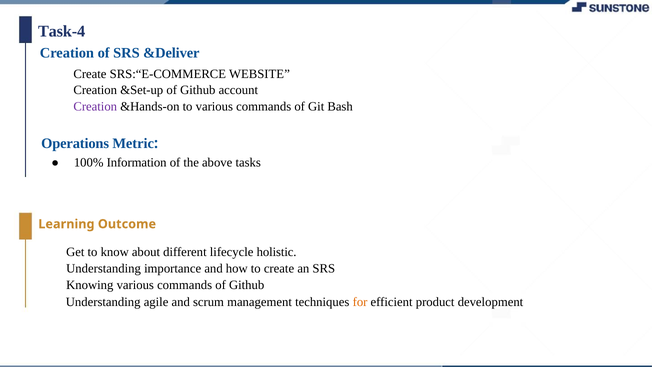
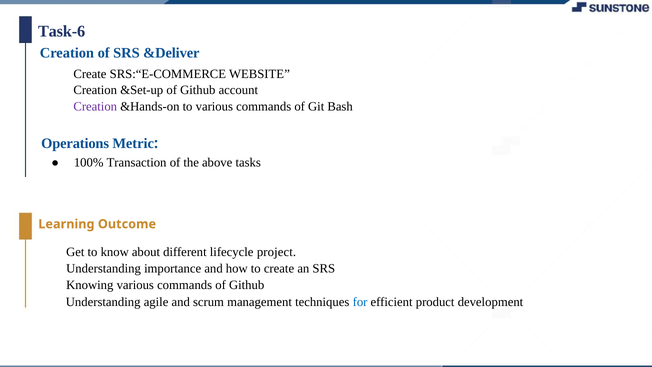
Task-4: Task-4 -> Task-6 (62, 31)
Information: Information -> Transaction (137, 162)
holistic: holistic -> project (277, 252)
for colour: orange -> blue (360, 302)
